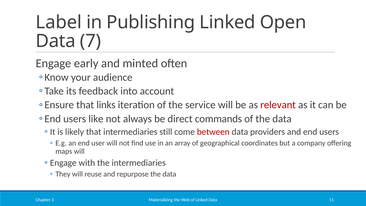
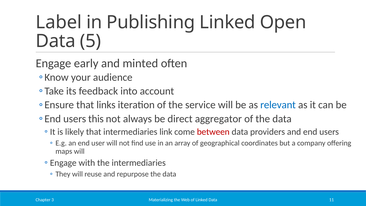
7: 7 -> 5 (91, 41)
relevant colour: red -> blue (278, 105)
like: like -> this (96, 119)
commands: commands -> aggregator (218, 119)
still: still -> link (166, 132)
